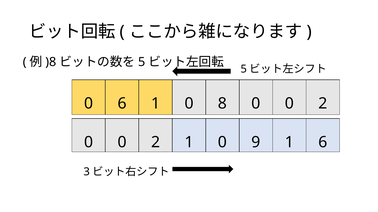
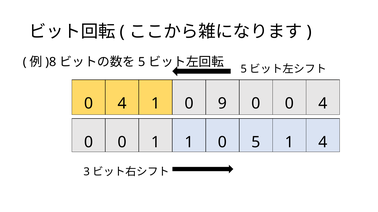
6: 6 -> 4 (122, 104)
8: 8 -> 9 (222, 104)
2: 2 -> 4 (323, 104)
2: 2 -> 1 (156, 143)
0 9: 9 -> 5 (256, 143)
1 6: 6 -> 4 (323, 143)
